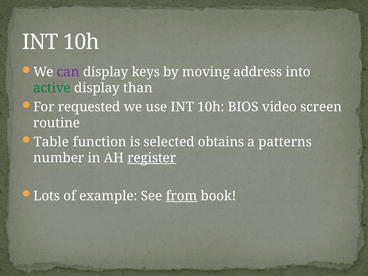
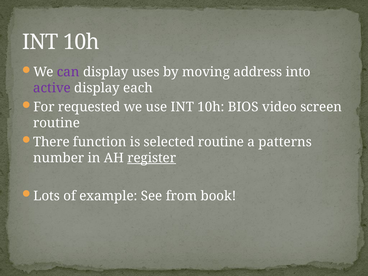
keys: keys -> uses (146, 72)
active colour: green -> purple (52, 88)
than: than -> each (138, 88)
Table: Table -> There (51, 142)
selected obtains: obtains -> routine (221, 142)
from underline: present -> none (181, 196)
